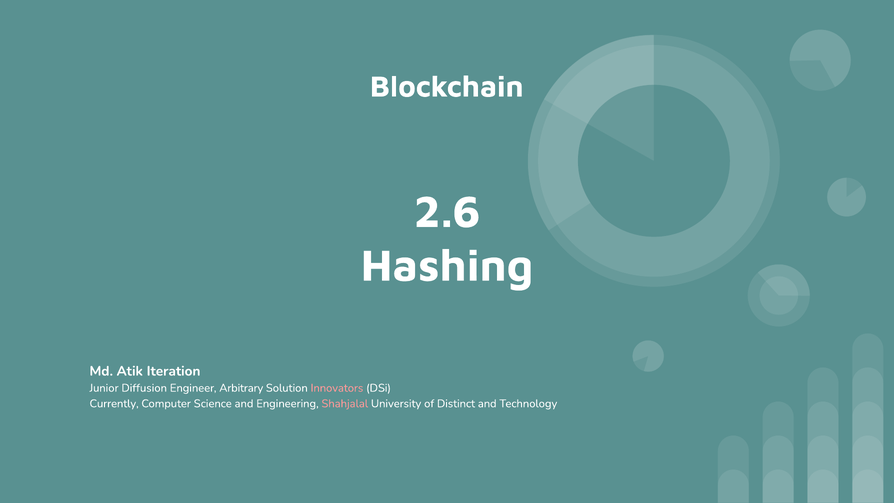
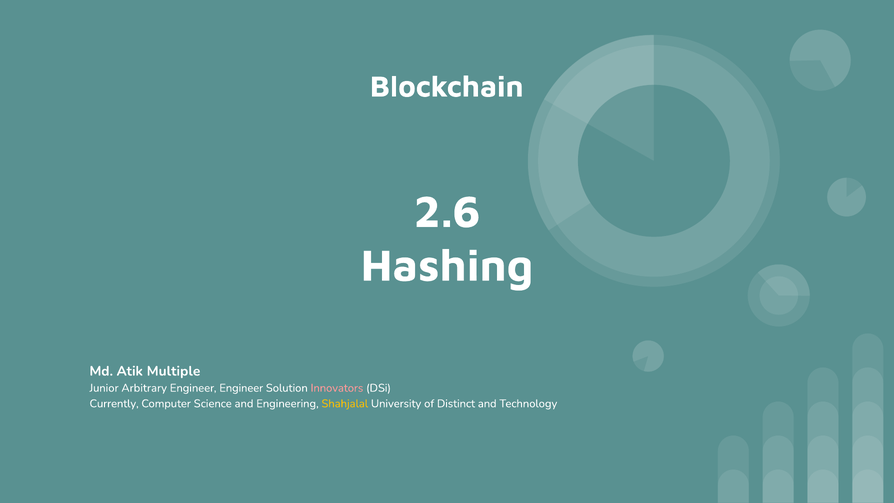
Iteration: Iteration -> Multiple (173, 371)
Diffusion: Diffusion -> Arbitrary (144, 388)
Engineer Arbitrary: Arbitrary -> Engineer (241, 388)
Shahjalal colour: pink -> yellow (345, 403)
